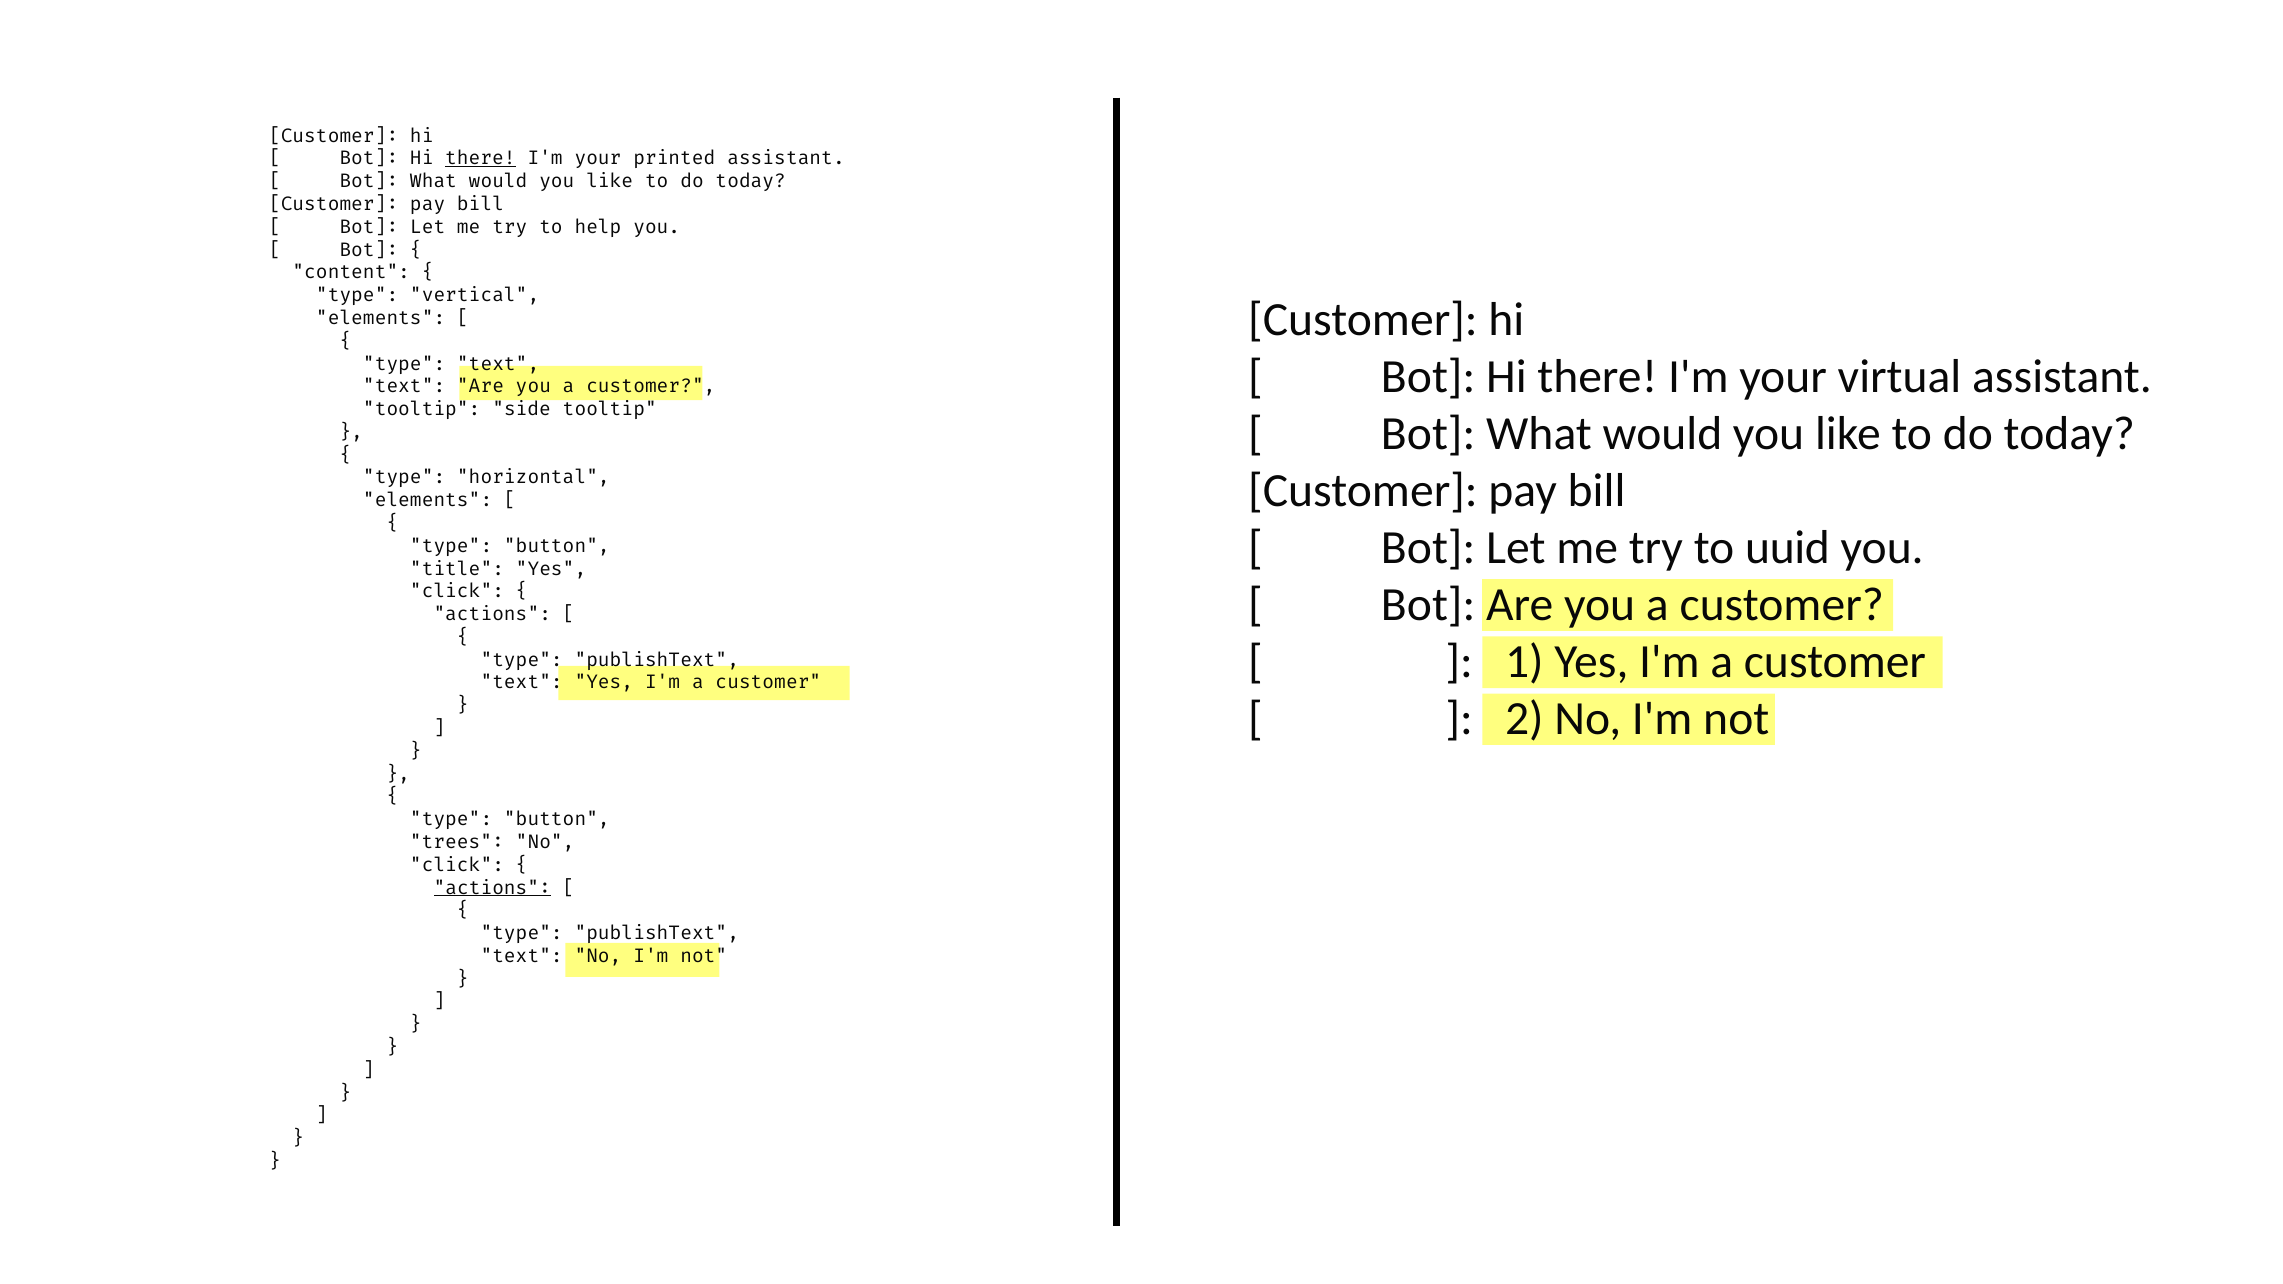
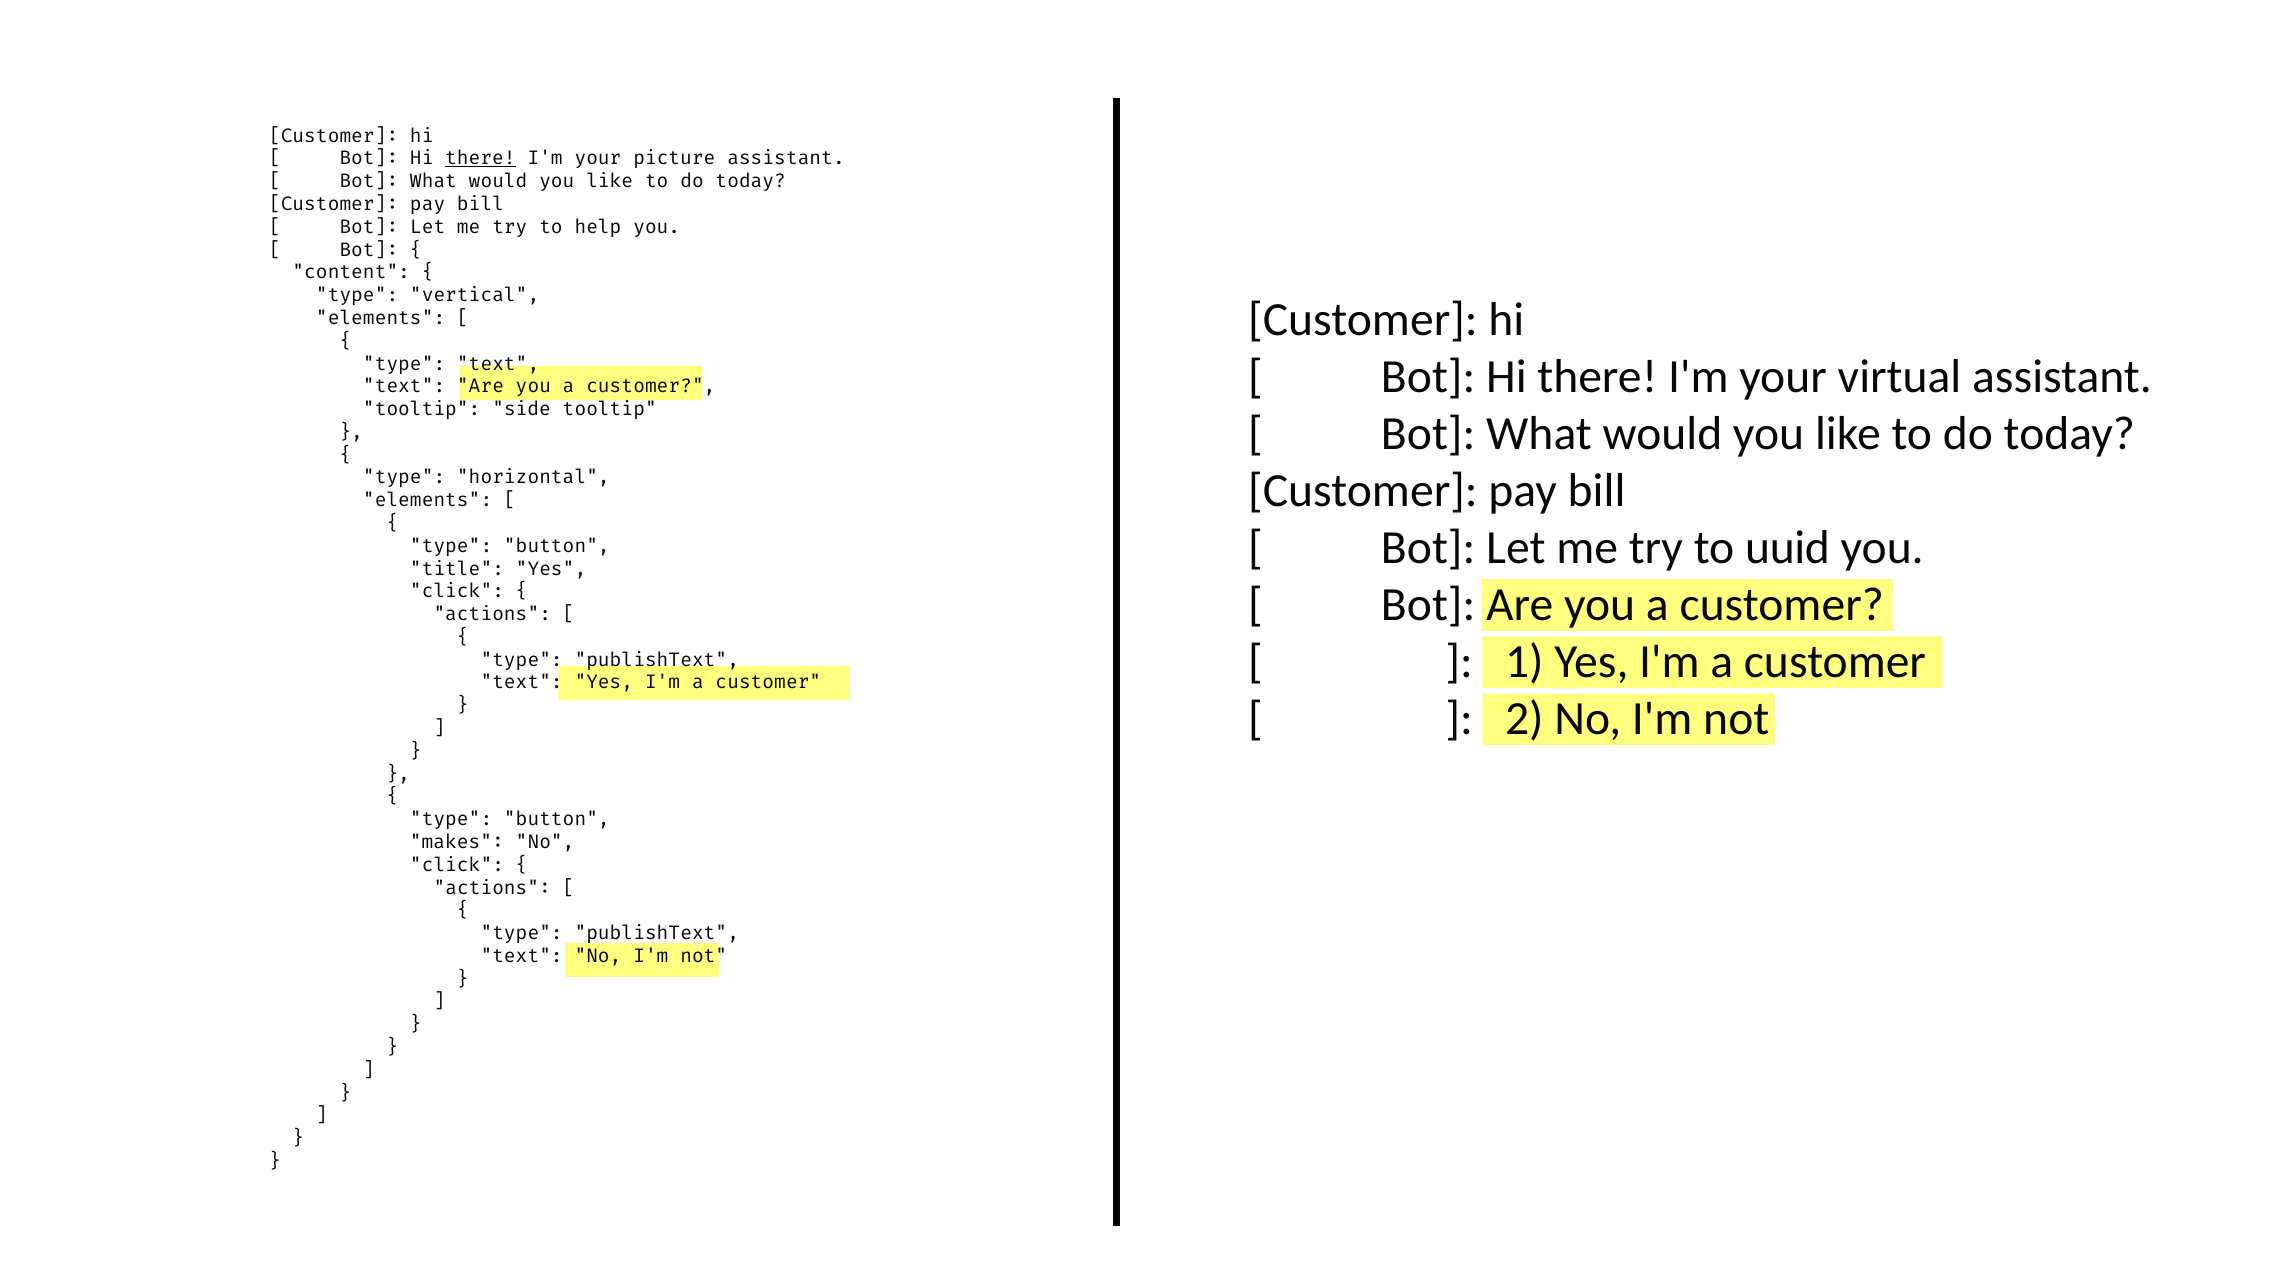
printed: printed -> picture (674, 159)
trees: trees -> makes (457, 842)
actions underline: present -> none (492, 888)
